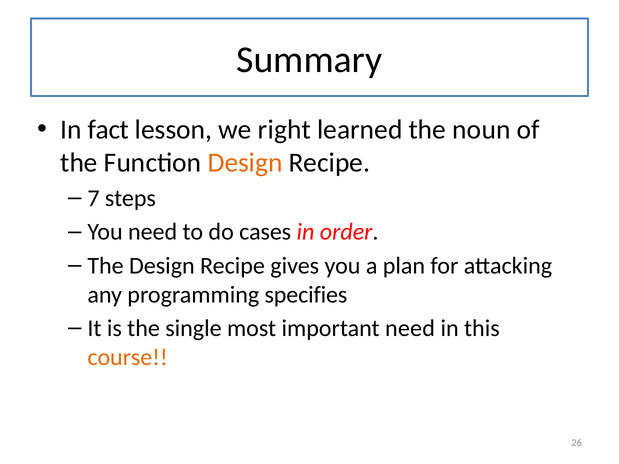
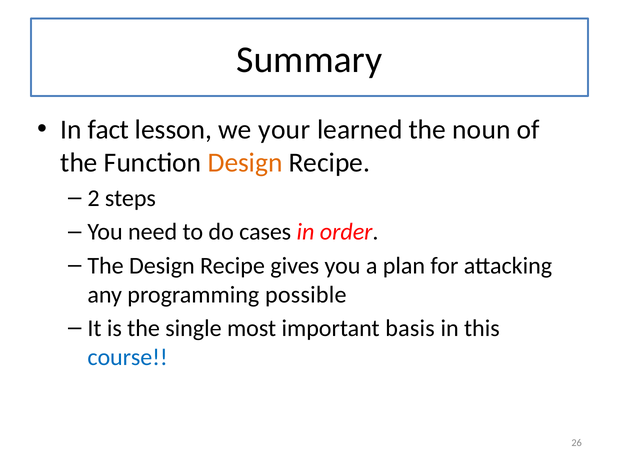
right: right -> your (284, 130)
7: 7 -> 2 (94, 198)
specifies: specifies -> possible (306, 295)
important need: need -> basis (410, 329)
course colour: orange -> blue (128, 357)
